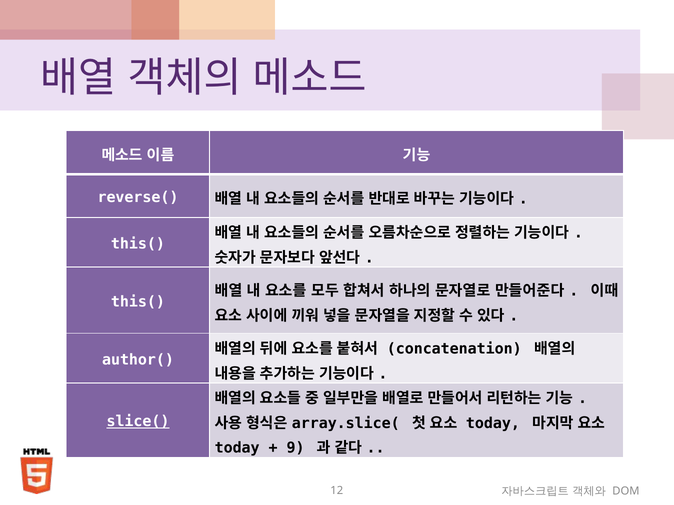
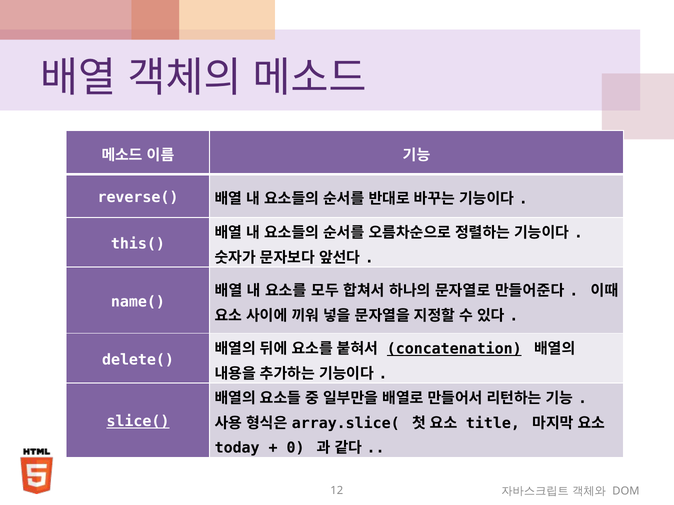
this(: this( -> name( (138, 302)
concatenation underline: none -> present (454, 349)
author(: author( -> delete( (138, 360)
today: today -> title (493, 424)
9: 9 -> 0 (296, 448)
